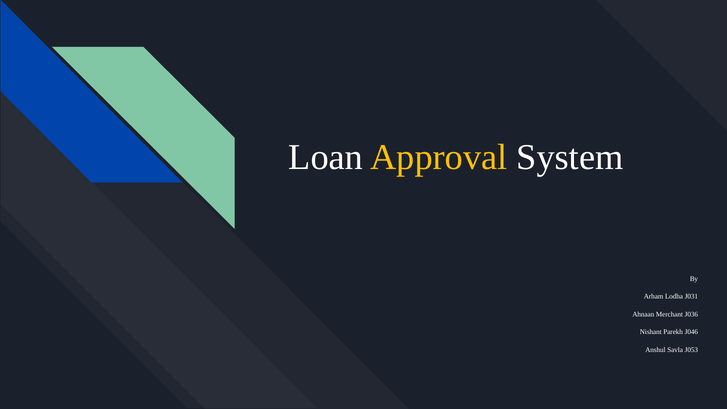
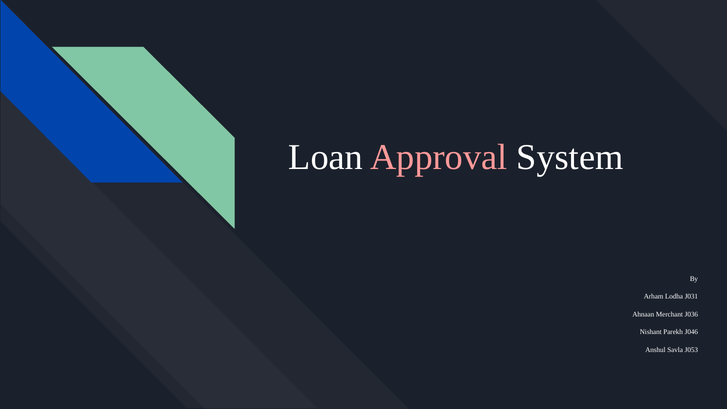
Approval colour: yellow -> pink (439, 157)
